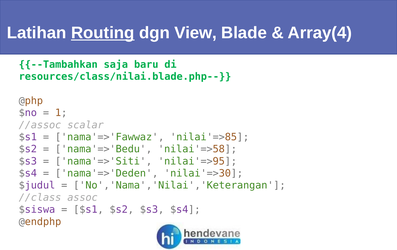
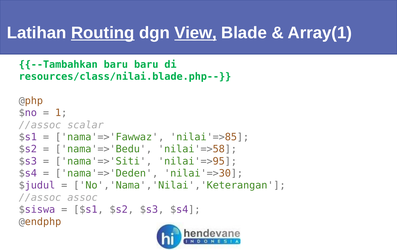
View underline: none -> present (196, 33)
Array(4: Array(4 -> Array(1 (320, 33)
--Tambahkan saja: saja -> baru (116, 64)
//class: //class -> //assoc (40, 198)
